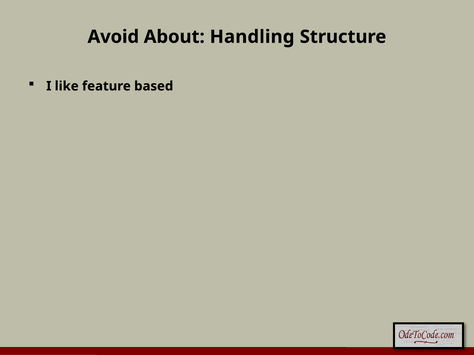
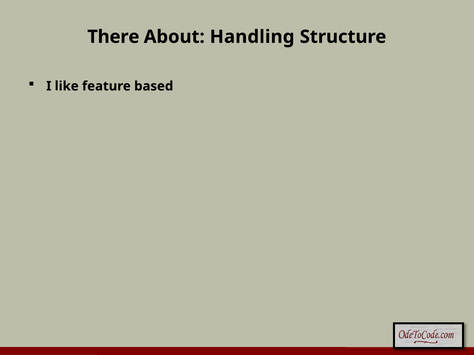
Avoid: Avoid -> There (113, 37)
